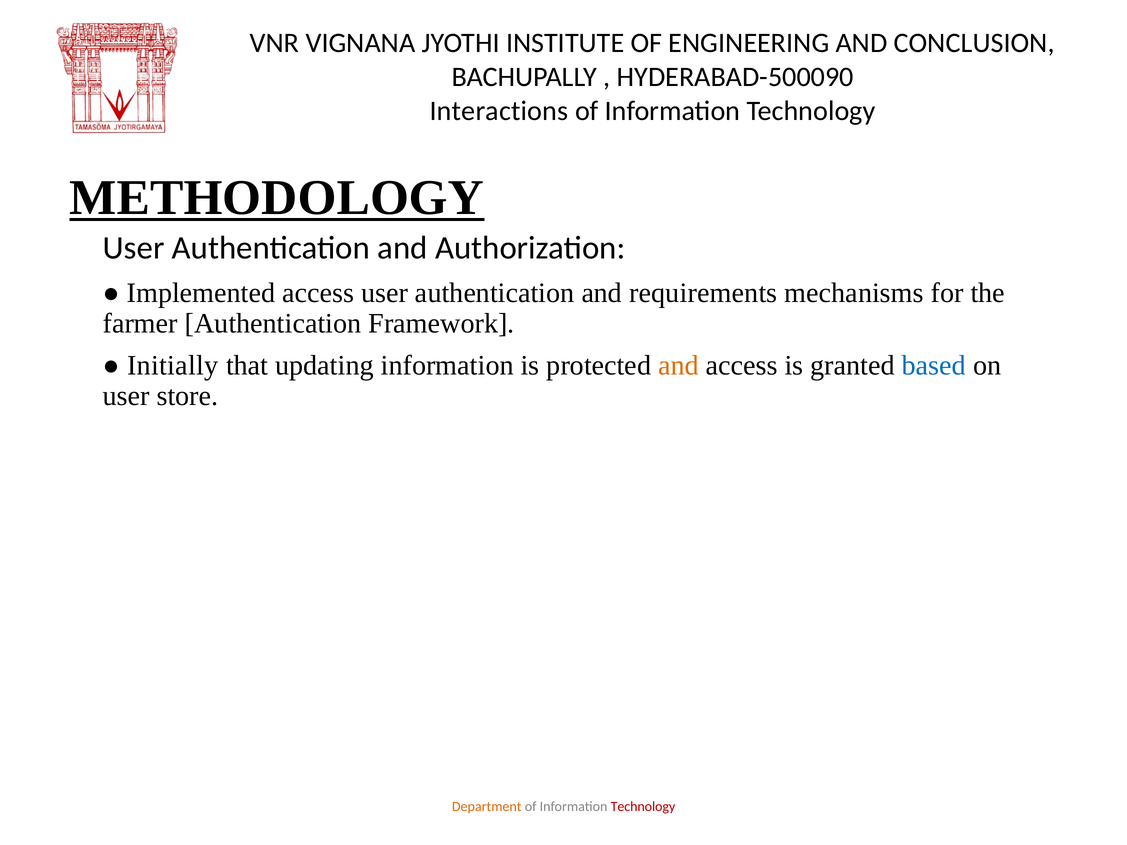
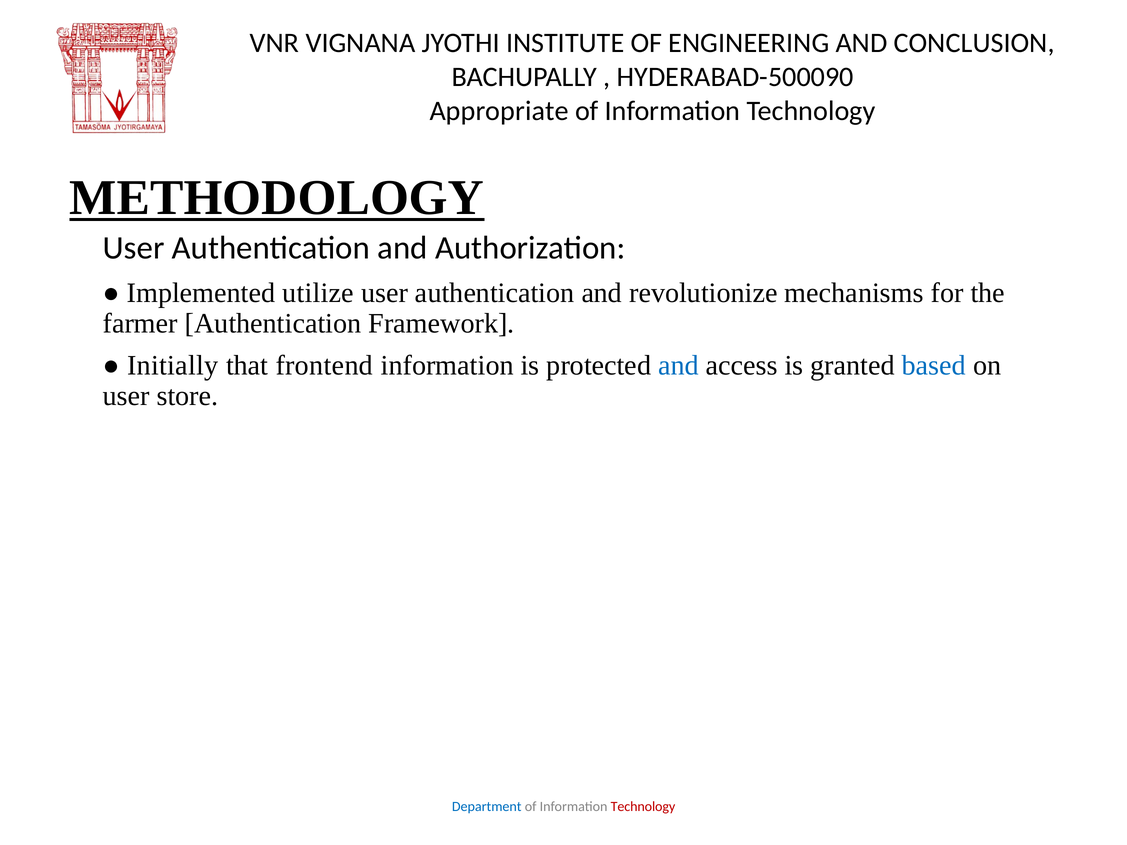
Interactions: Interactions -> Appropriate (499, 111)
Implemented access: access -> utilize (318, 293)
requirements: requirements -> revolutionize (703, 293)
updating: updating -> frontend (324, 366)
and colour: orange -> blue (678, 366)
Department colour: orange -> blue (487, 807)
